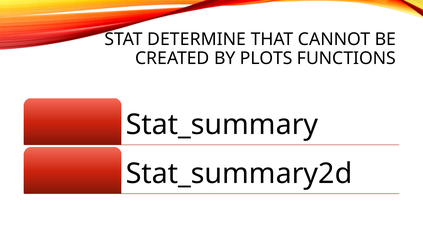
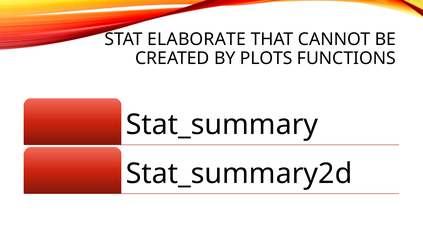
DETERMINE: DETERMINE -> ELABORATE (197, 39)
